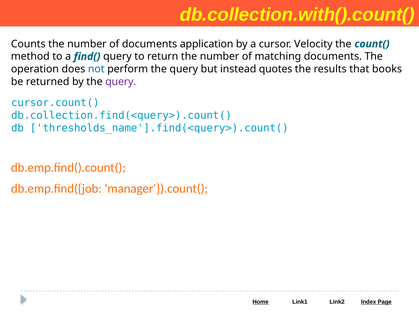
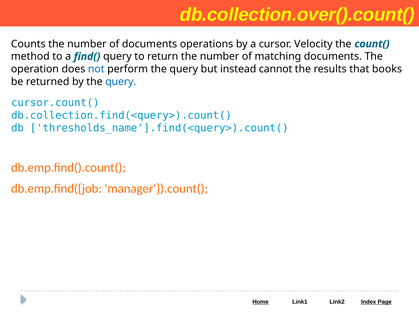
db.collection.with().count(: db.collection.with().count( -> db.collection.over().count( (297, 15)
application: application -> operations (207, 44)
quotes: quotes -> cannot (276, 69)
query colour: purple -> blue (121, 82)
